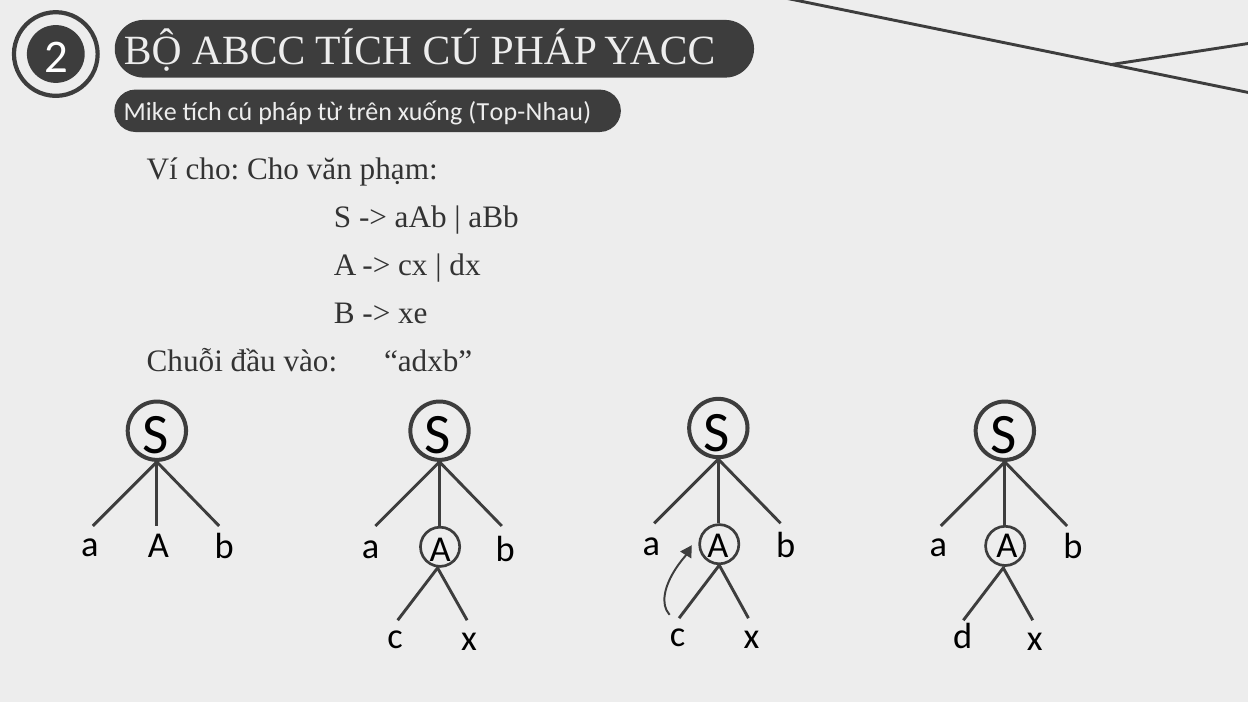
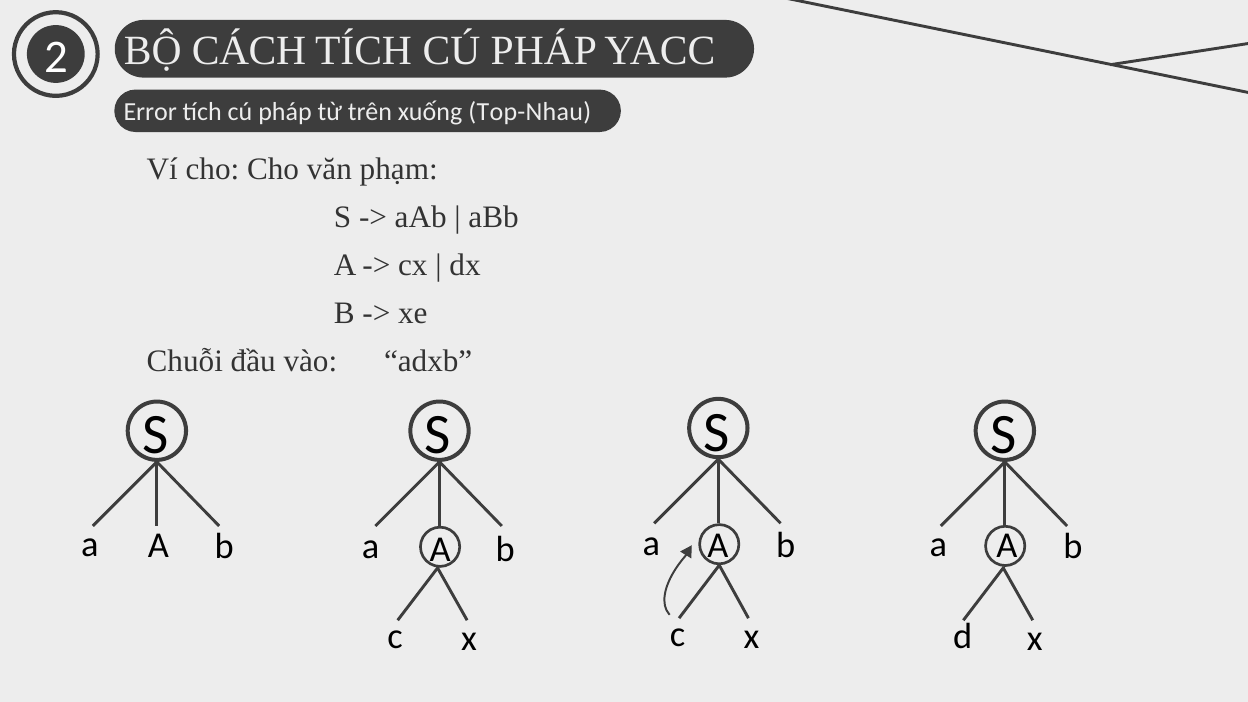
ABCC: ABCC -> CÁCH (249, 50)
Mike: Mike -> Error (150, 112)
